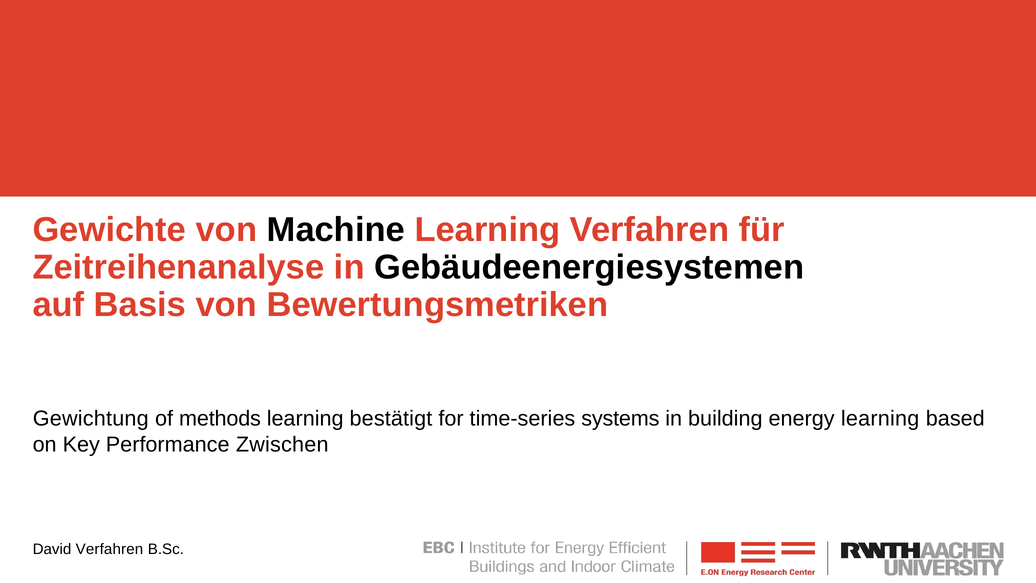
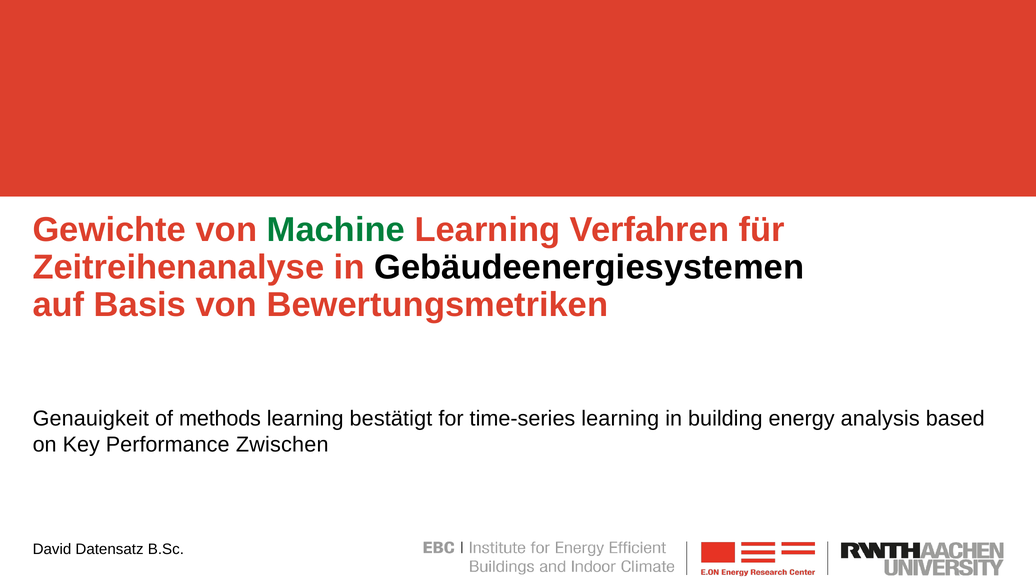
Machine colour: black -> green (336, 230)
Gewichtung: Gewichtung -> Genauigkeit (91, 418)
time-series systems: systems -> learning (620, 418)
energy learning: learning -> analysis (880, 418)
David Verfahren: Verfahren -> Datensatz (110, 549)
